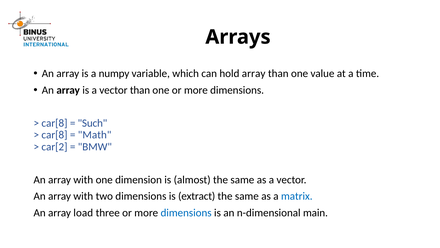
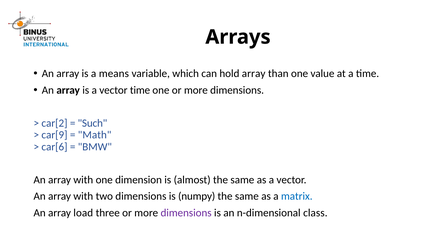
numpy: numpy -> means (114, 73)
vector than: than -> time (140, 90)
car[8: car[8 -> car[2 (54, 123)
car[8: car[8 -> car[9 (54, 135)
car[2: car[2 -> car[6 (54, 147)
extract: extract -> numpy (197, 196)
dimensions colour: blue -> purple (186, 212)
main: main -> class (315, 212)
